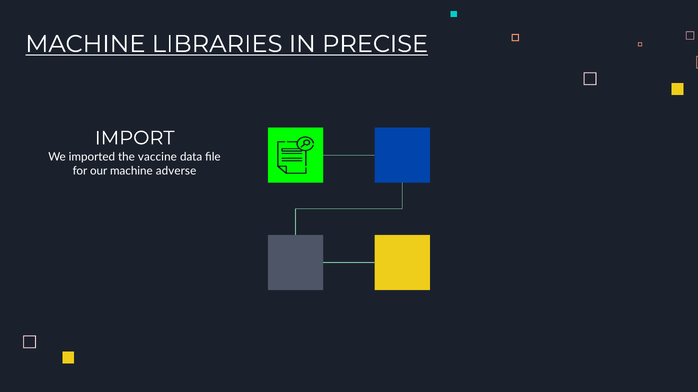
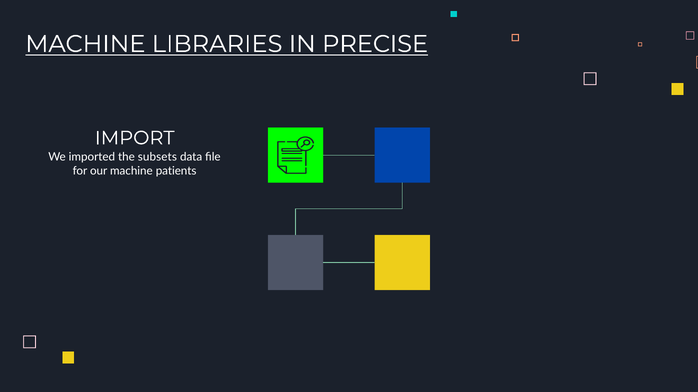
vaccine: vaccine -> subsets (157, 157)
adverse: adverse -> patients (176, 171)
